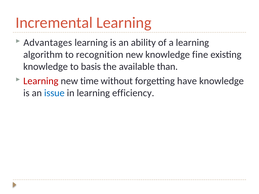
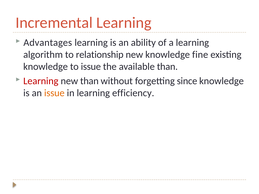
recognition: recognition -> relationship (100, 55)
to basis: basis -> issue (91, 67)
new time: time -> than (89, 81)
have: have -> since (187, 81)
issue colour: blue -> orange (54, 93)
